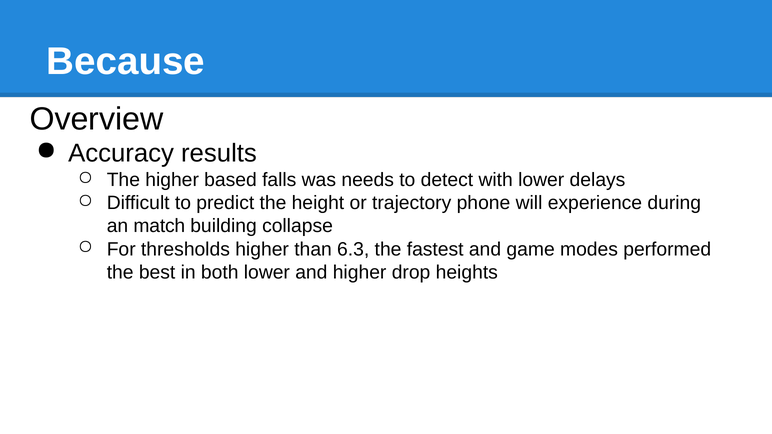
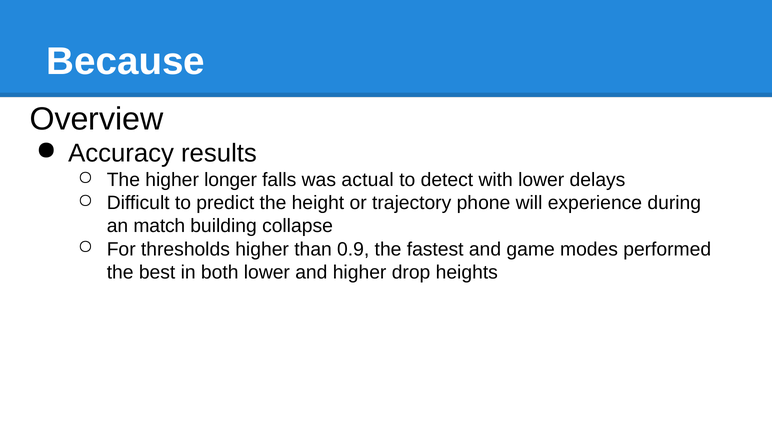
based: based -> longer (231, 180)
needs: needs -> actual (368, 180)
6.3: 6.3 -> 0.9 (353, 249)
